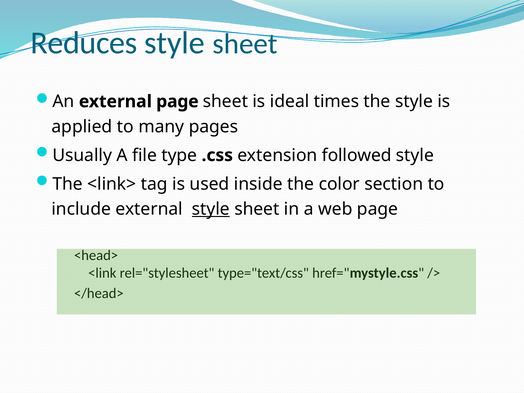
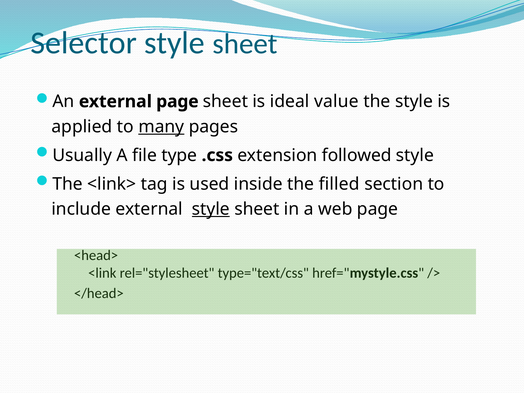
Reduces: Reduces -> Selector (84, 43)
times: times -> value (336, 101)
many underline: none -> present (161, 127)
color: color -> filled (339, 184)
